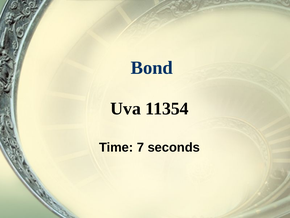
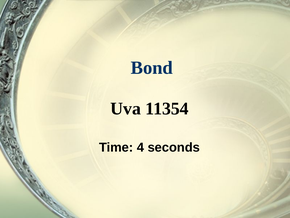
7: 7 -> 4 (140, 147)
